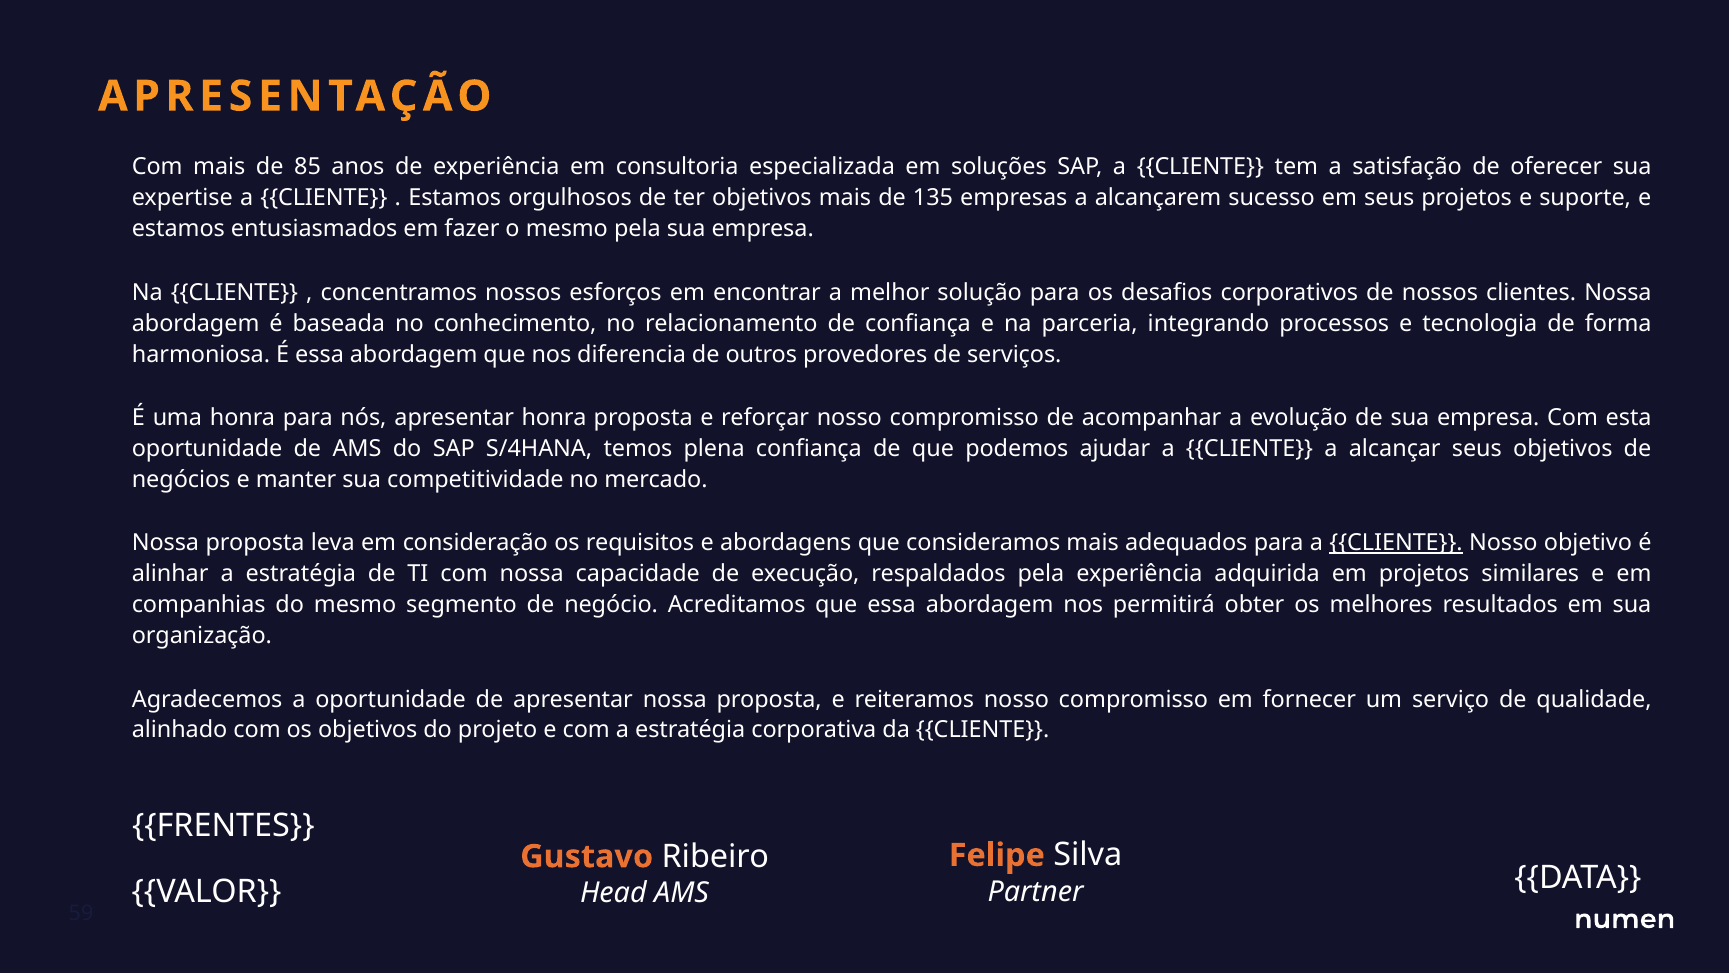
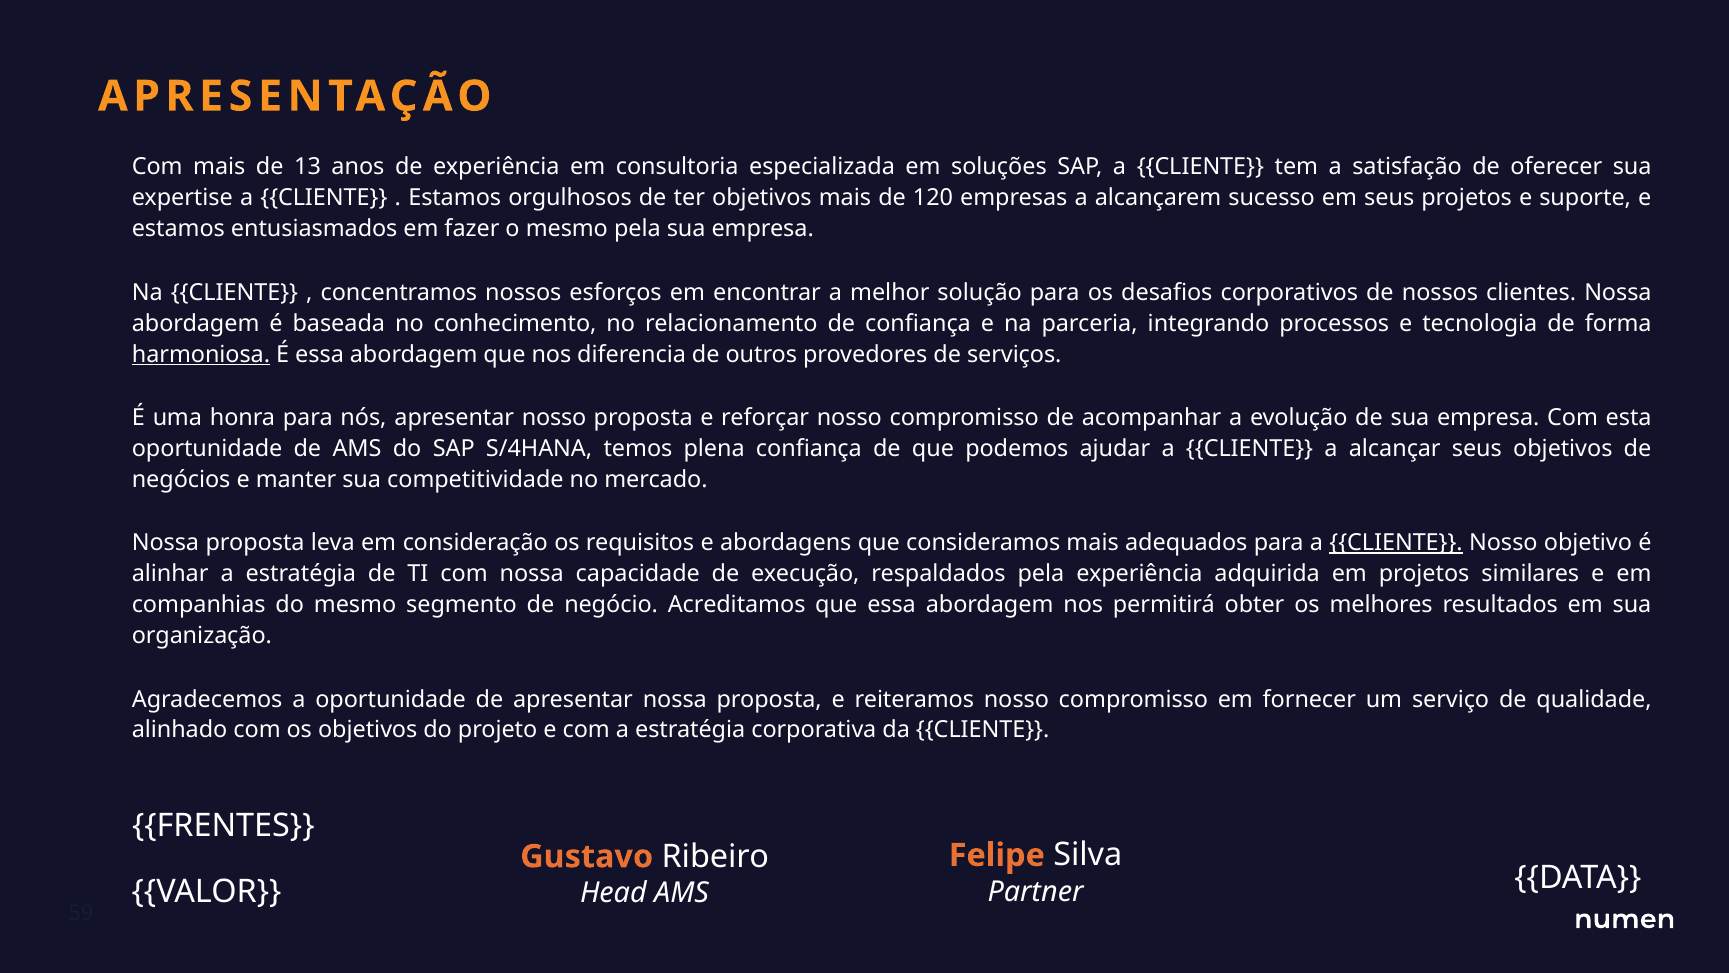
85: 85 -> 13 (308, 167)
135: 135 -> 120 (933, 198)
harmoniosa underline: none -> present (201, 354)
apresentar honra: honra -> nosso (554, 418)
